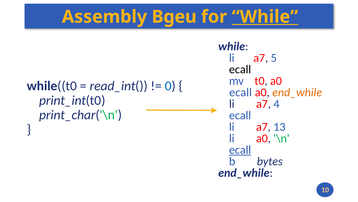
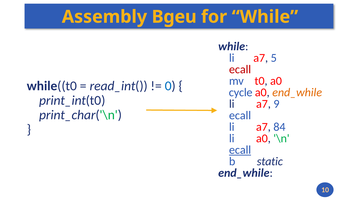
While underline: present -> none (265, 17)
ecall colour: black -> red (240, 69)
ecall: ecall -> cycle (241, 92)
4: 4 -> 9 (277, 104)
13: 13 -> 84 (279, 126)
bytes: bytes -> static (270, 161)
